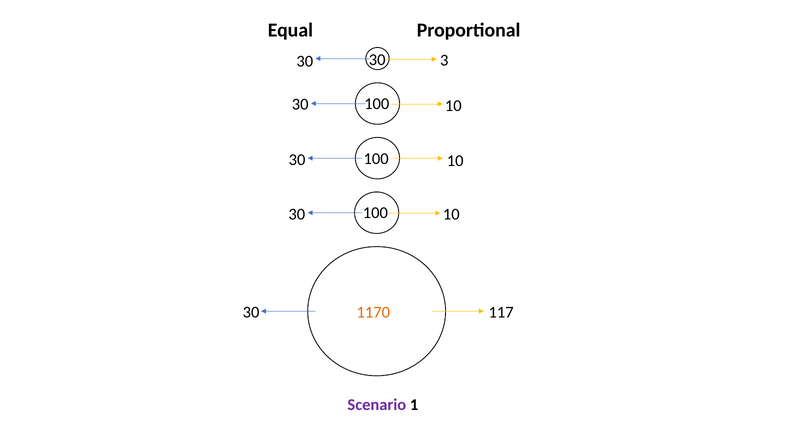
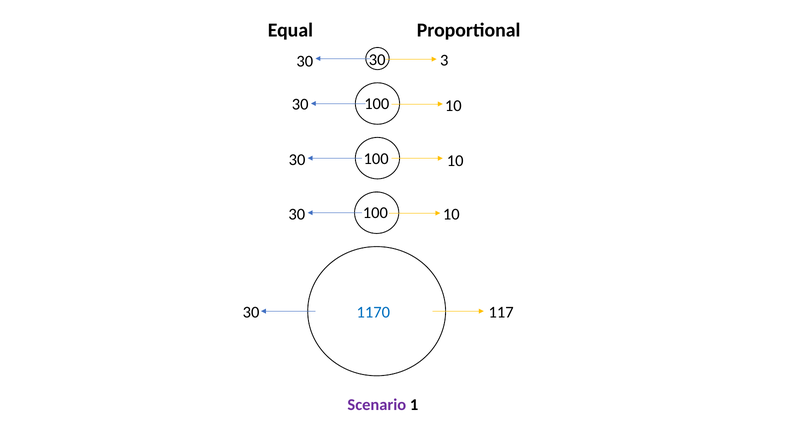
1170 colour: orange -> blue (373, 312)
